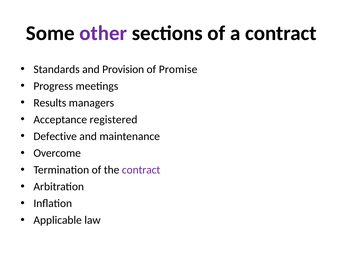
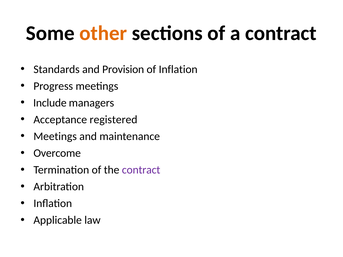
other colour: purple -> orange (103, 33)
of Promise: Promise -> Inflation (178, 69)
Results: Results -> Include (50, 103)
Defective: Defective -> Meetings (55, 136)
